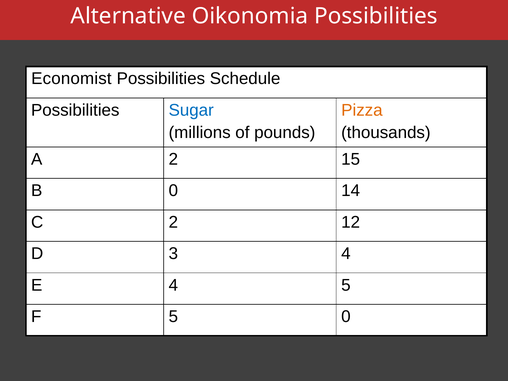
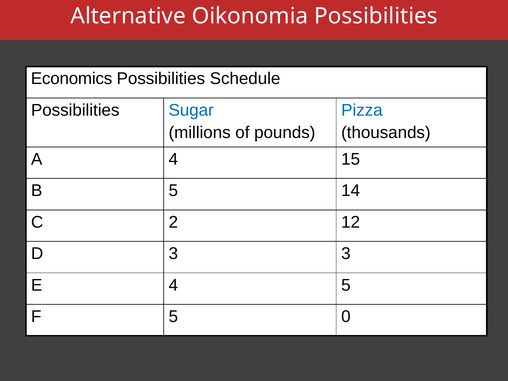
Economist: Economist -> Economics (72, 79)
Pizza colour: orange -> blue (362, 110)
A 2: 2 -> 4 (173, 159)
B 0: 0 -> 5 (173, 191)
3 4: 4 -> 3 (346, 254)
